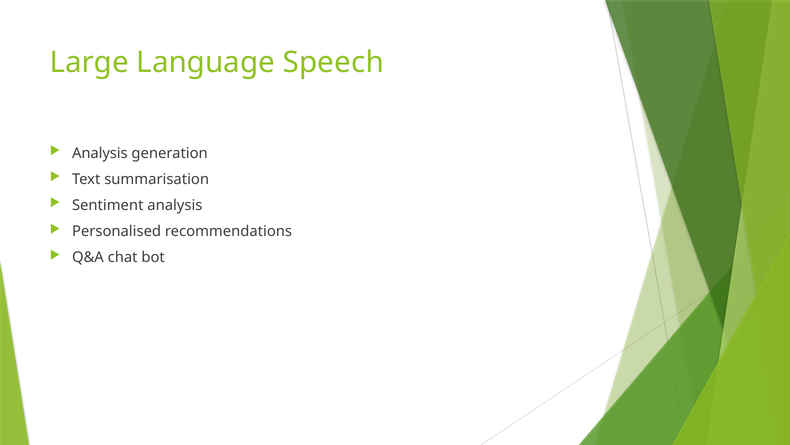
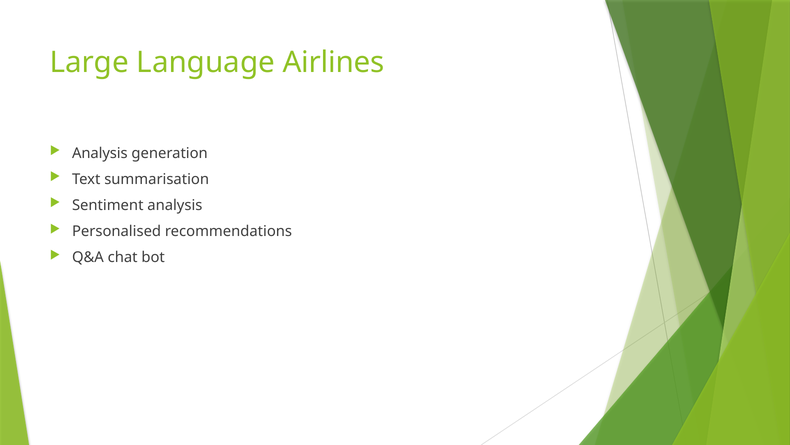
Speech: Speech -> Airlines (333, 62)
